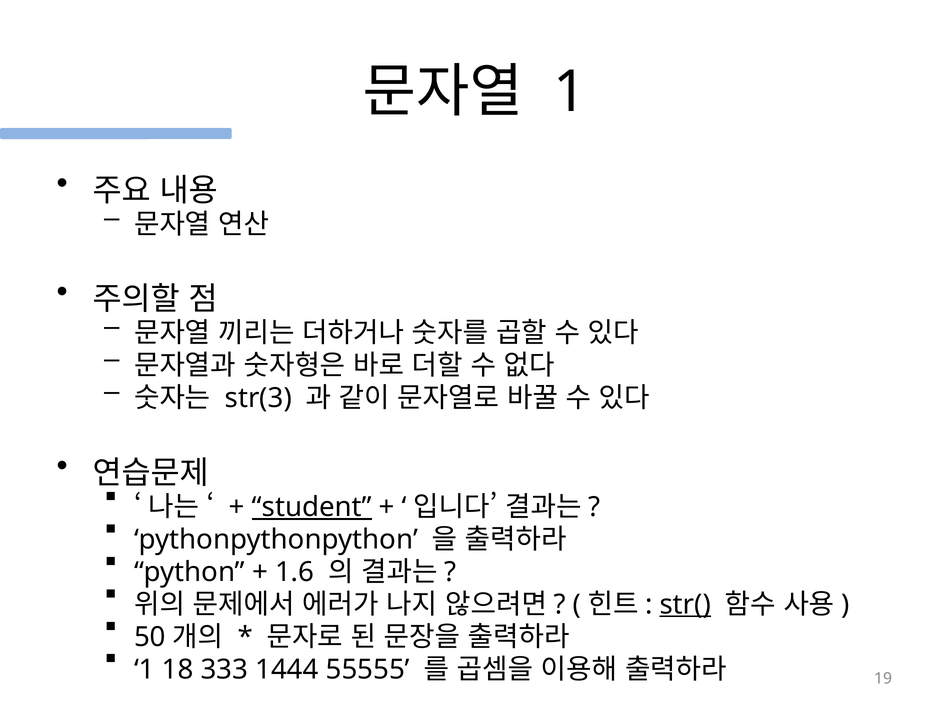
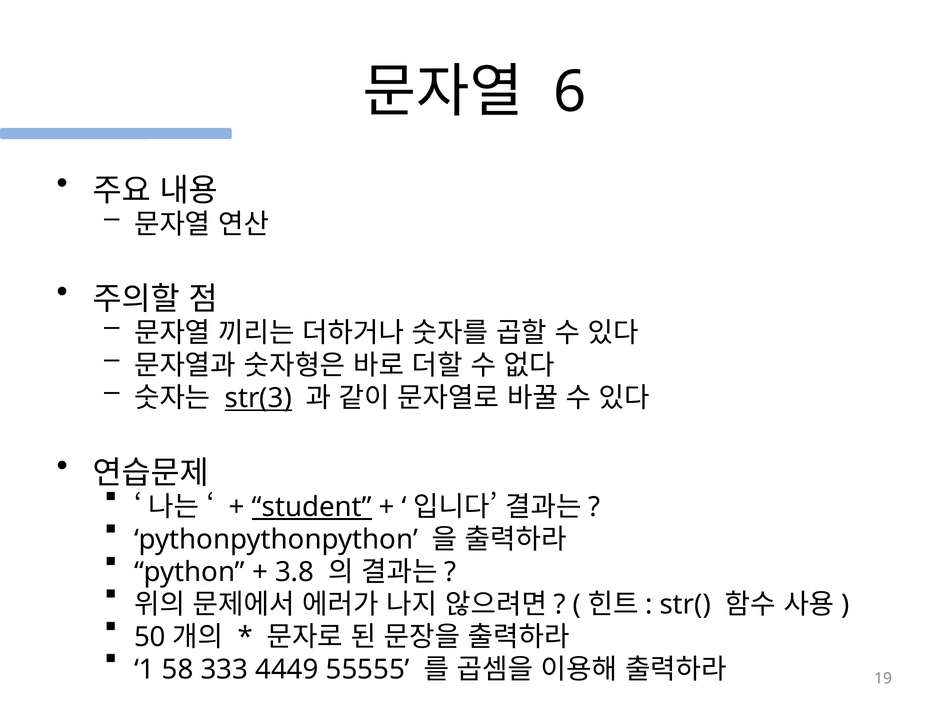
1: 1 -> 6 (570, 92)
str(3 underline: none -> present (258, 398)
1.6: 1.6 -> 3.8 (295, 572)
str( underline: present -> none (685, 604)
18: 18 -> 58 (178, 669)
1444: 1444 -> 4449 (287, 669)
